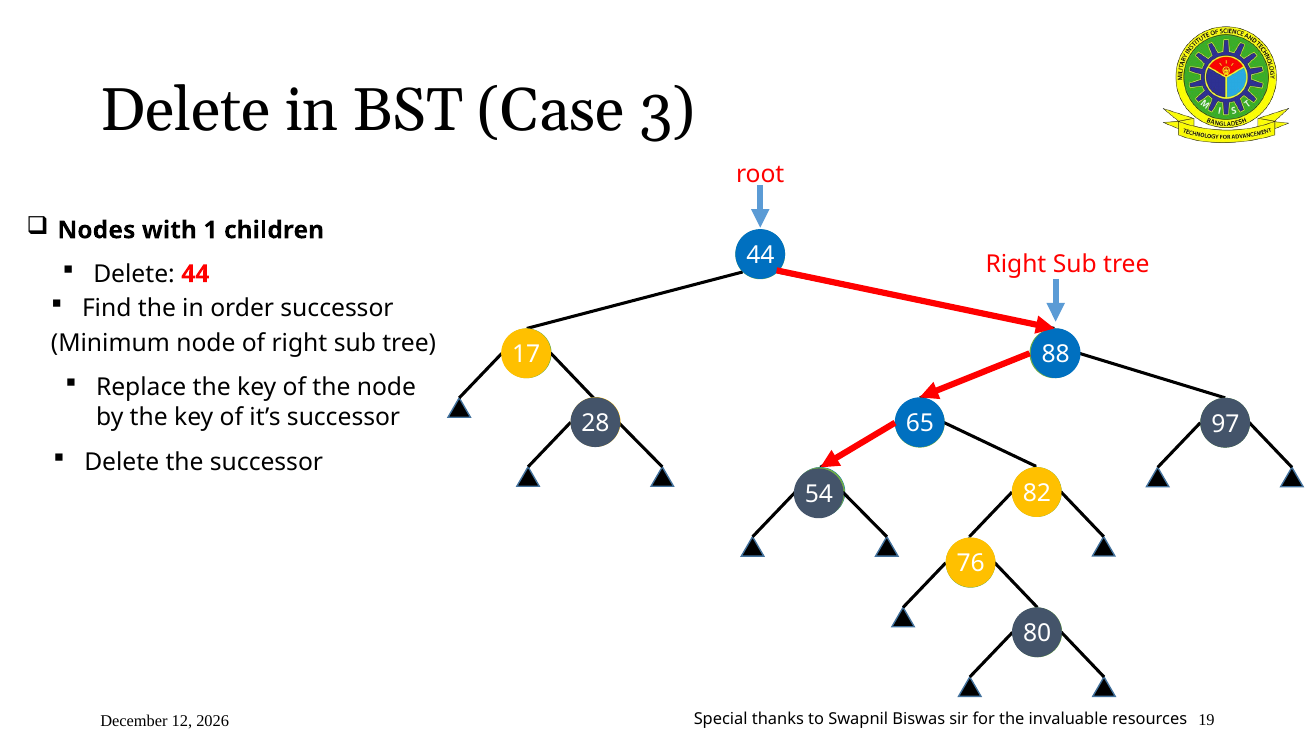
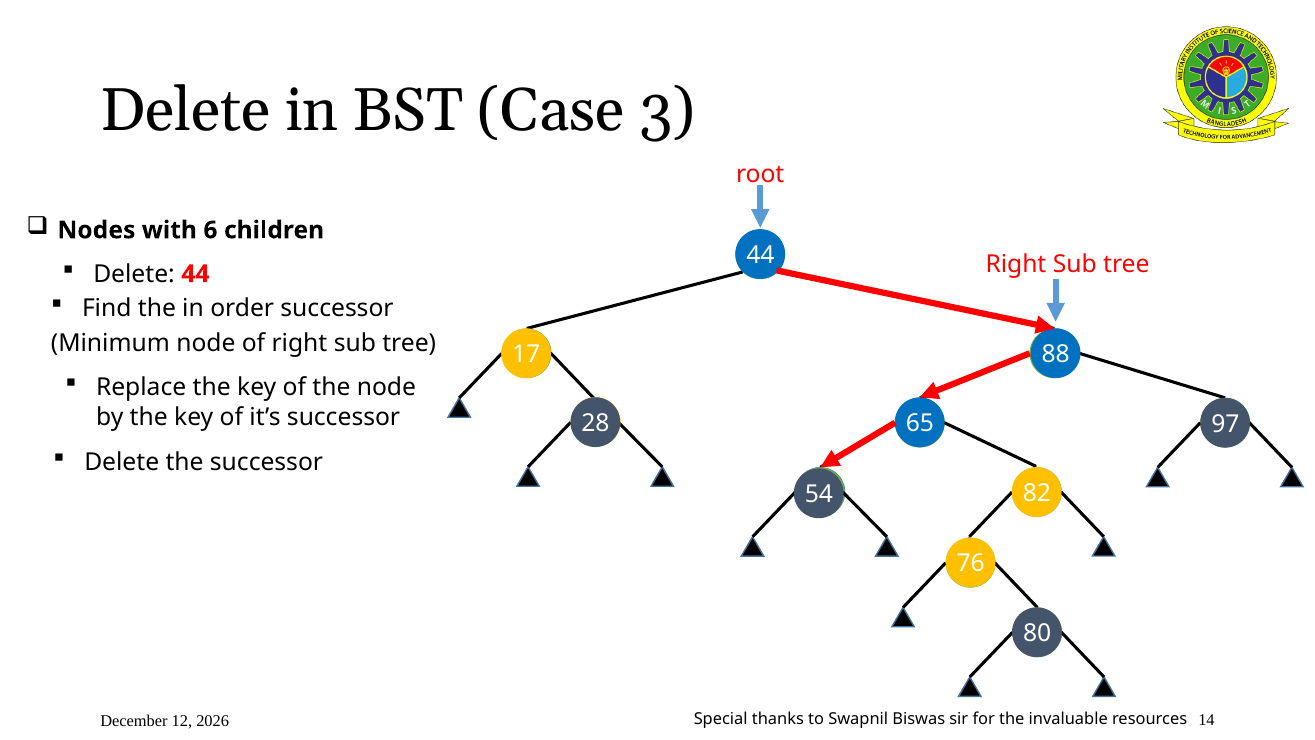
1: 1 -> 6 (210, 230)
19: 19 -> 14 (1206, 720)
